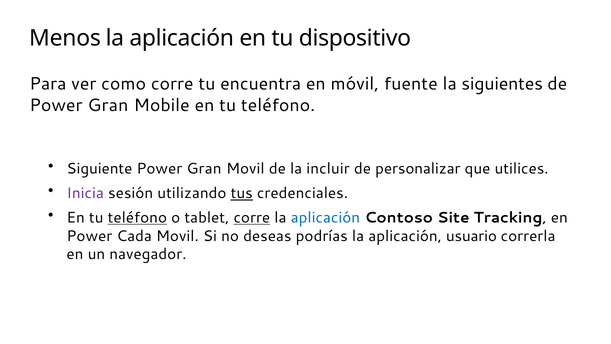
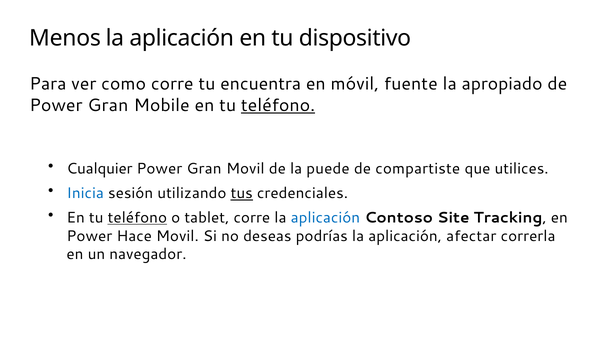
siguientes: siguientes -> apropiado (502, 84)
teléfono underline: none -> present (278, 105)
Siguiente: Siguiente -> Cualquier (99, 169)
incluir: incluir -> puede (328, 169)
personalizar: personalizar -> compartiste (418, 169)
Inicia colour: purple -> blue (85, 193)
corre underline: present -> none (252, 218)
Cada: Cada -> Hace (134, 236)
usuario: usuario -> afectar (471, 236)
